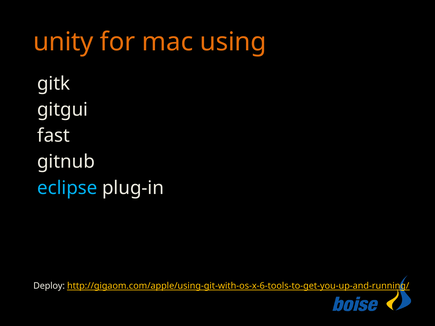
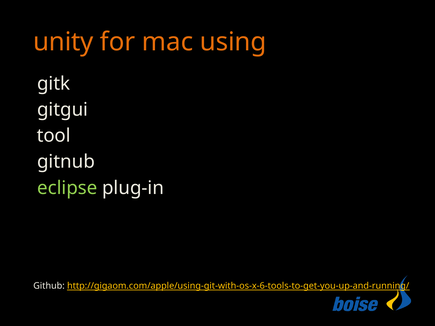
fast: fast -> tool (54, 136)
eclipse colour: light blue -> light green (67, 188)
Deploy: Deploy -> Github (49, 286)
